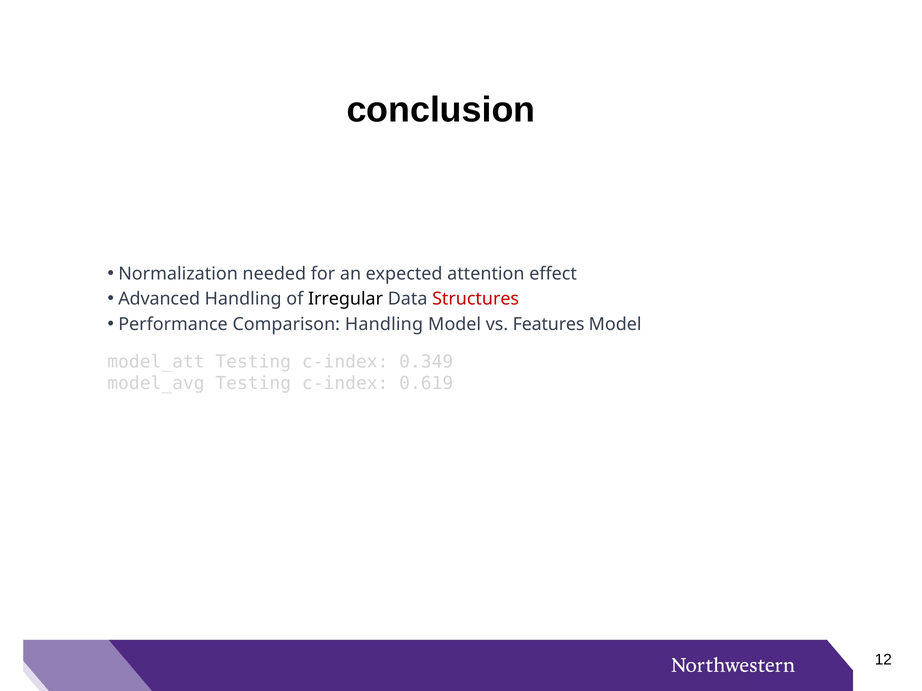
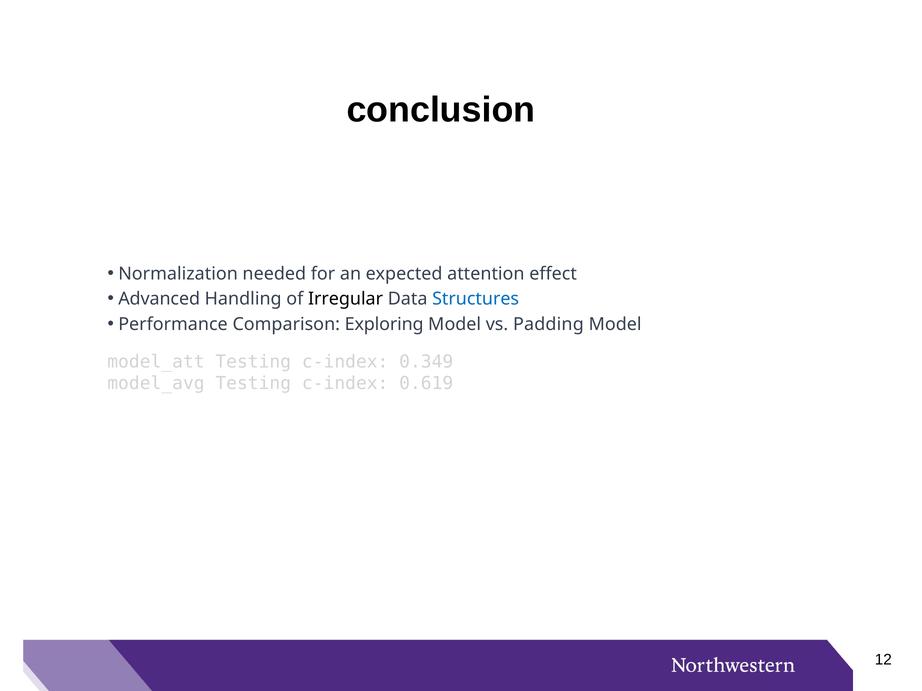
Structures colour: red -> blue (476, 299)
Comparison Handling: Handling -> Exploring (384, 324)
Features: Features -> Padding (548, 324)
